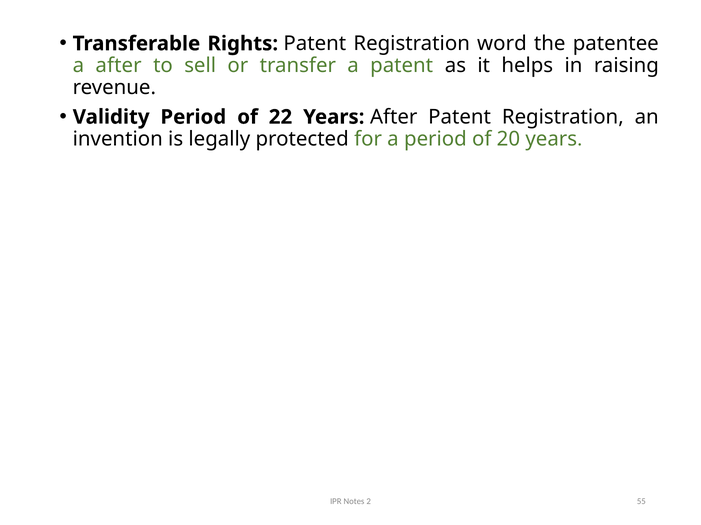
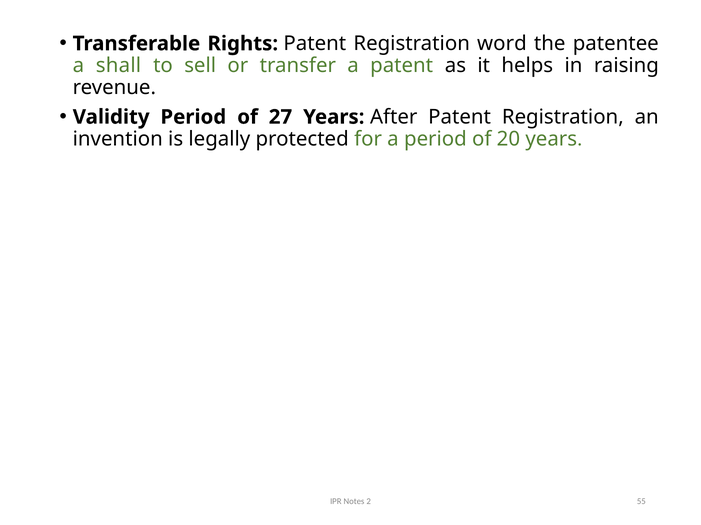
a after: after -> shall (119, 66)
22: 22 -> 27 (280, 117)
